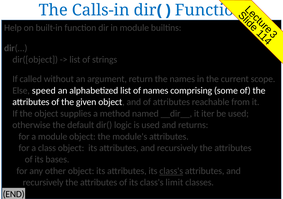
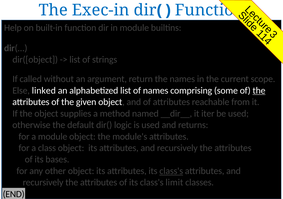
Calls-in: Calls-in -> Exec-in (101, 10)
speed: speed -> linked (44, 91)
the underline: none -> present (259, 91)
